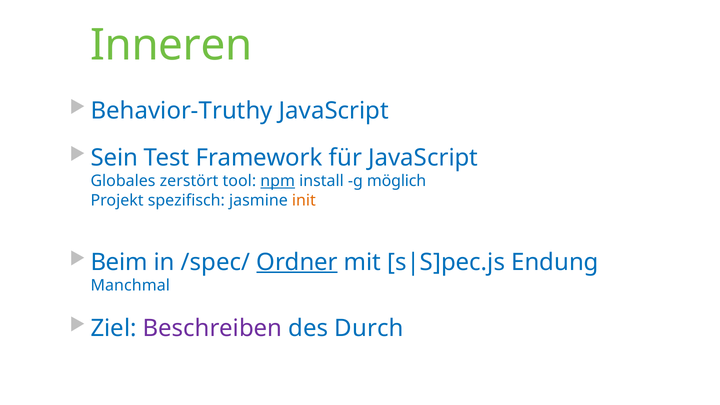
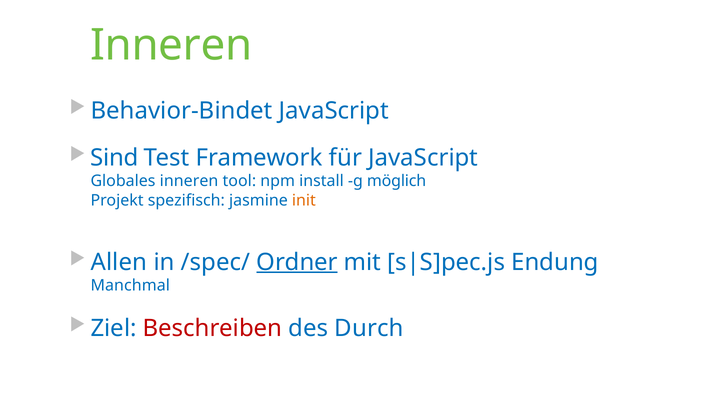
Behavior-Truthy: Behavior-Truthy -> Behavior-Bindet (182, 111)
Sein: Sein -> Sind (114, 158)
Globales zerstört: zerstört -> inneren (189, 181)
npm underline: present -> none (278, 181)
Beim: Beim -> Allen (119, 262)
Beschreiben colour: purple -> red (213, 328)
